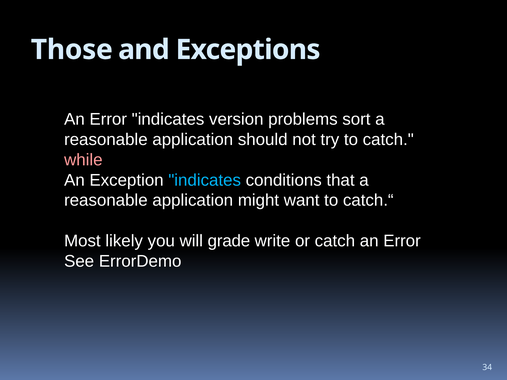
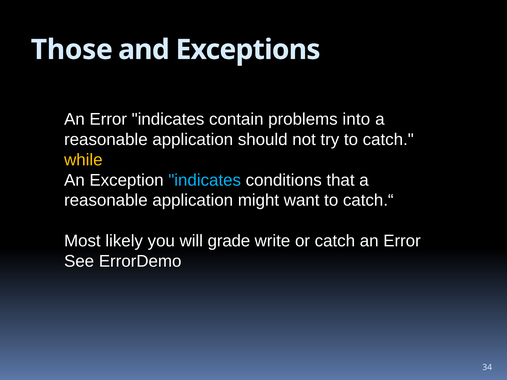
version: version -> contain (236, 119)
sort: sort -> into (356, 119)
while colour: pink -> yellow (83, 160)
